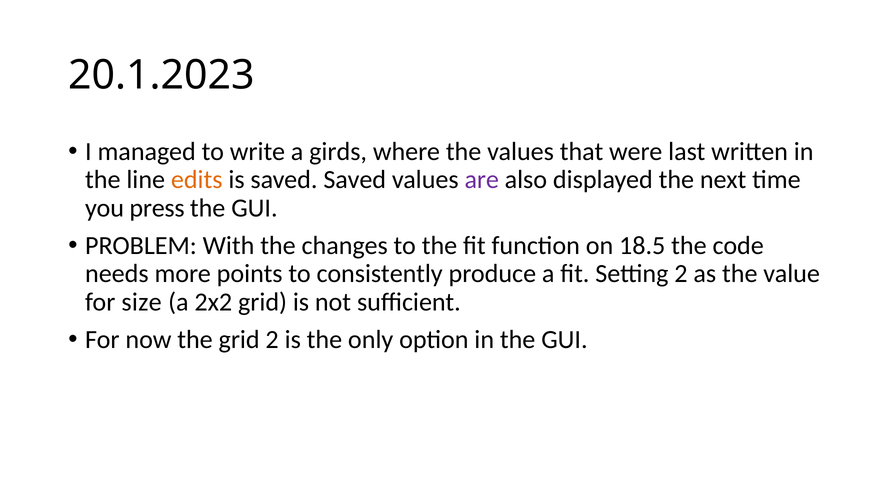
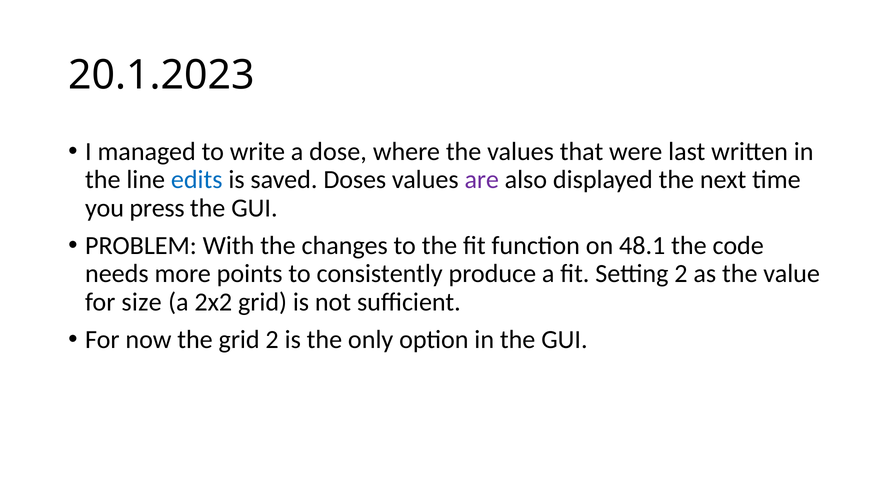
girds: girds -> dose (338, 151)
edits colour: orange -> blue (197, 180)
saved Saved: Saved -> Doses (355, 180)
18.5: 18.5 -> 48.1 (642, 246)
